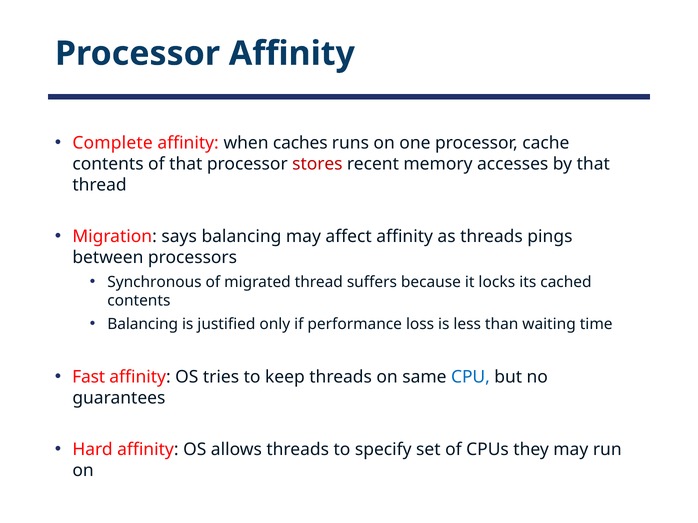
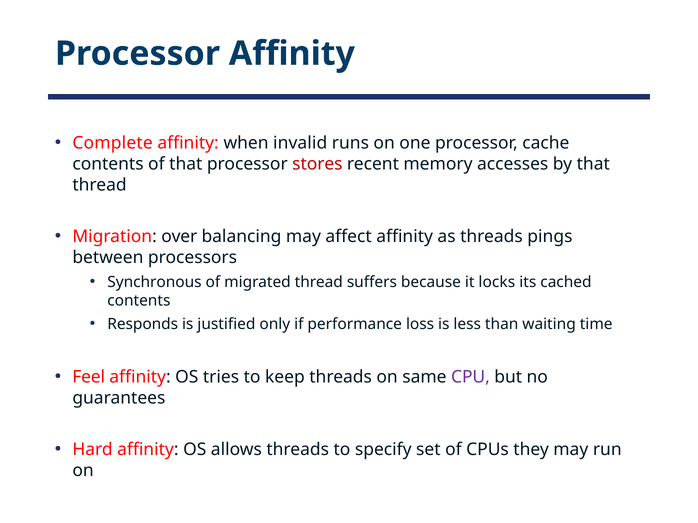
caches: caches -> invalid (300, 143)
says: says -> over (179, 237)
Balancing: Balancing -> Responds (143, 324)
Fast: Fast -> Feel (89, 377)
CPU colour: blue -> purple (470, 377)
